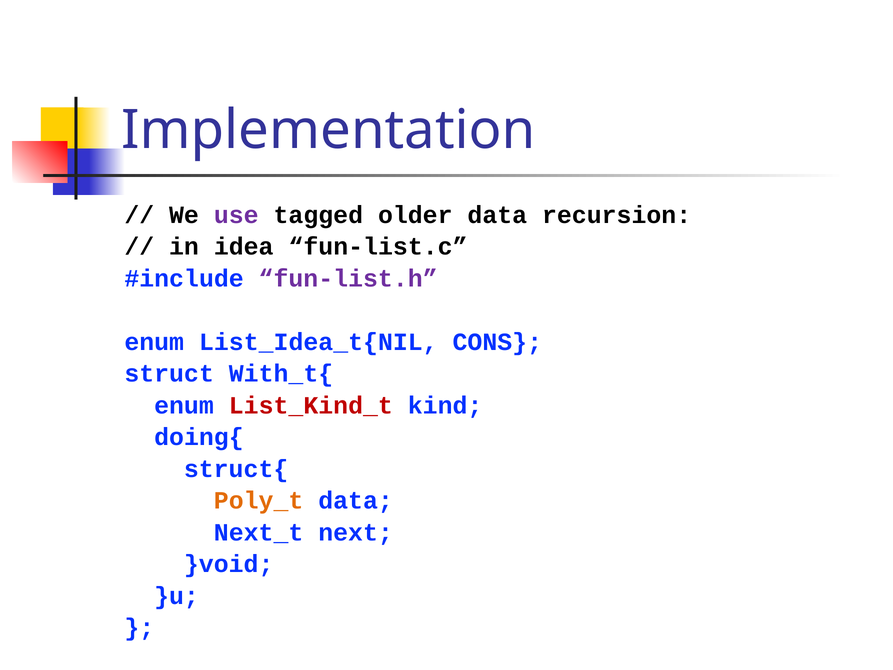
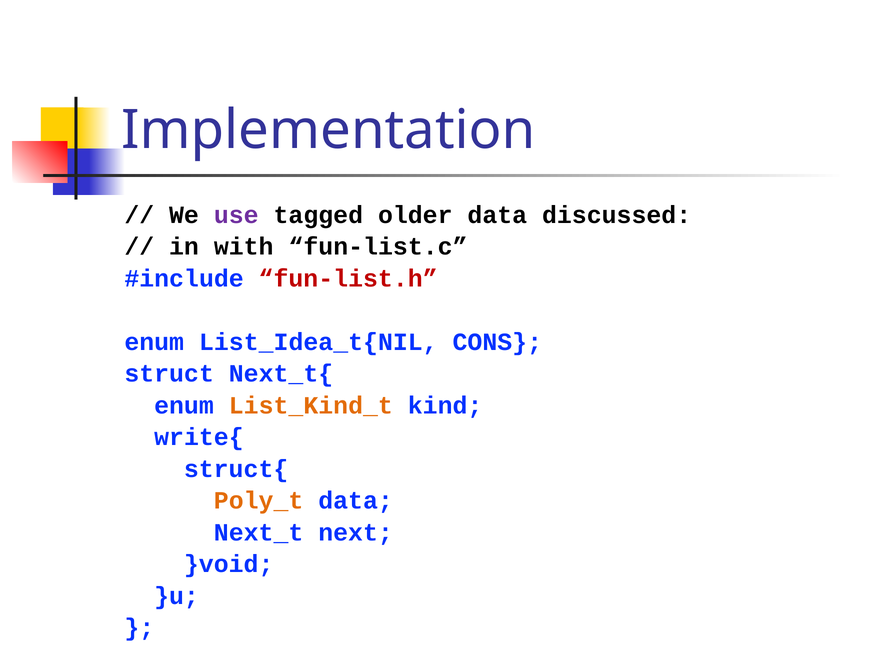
recursion: recursion -> discussed (617, 215)
idea: idea -> with (244, 247)
fun-list.h colour: purple -> red (348, 278)
With_t{: With_t{ -> Next_t{ (281, 374)
List_Kind_t colour: red -> orange (311, 405)
doing{: doing{ -> write{ (199, 437)
